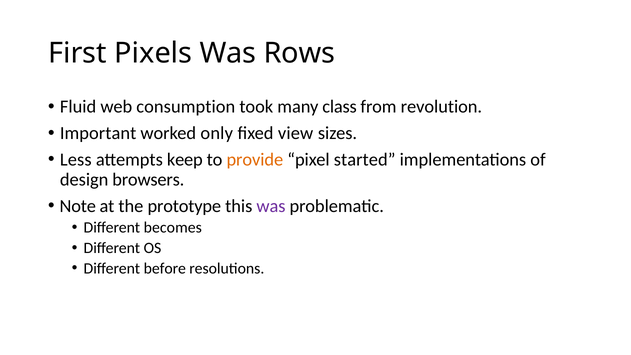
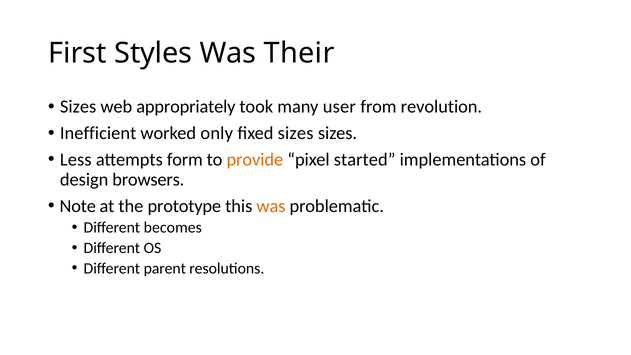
Pixels: Pixels -> Styles (153, 53)
Rows: Rows -> Their (299, 53)
Fluid: Fluid -> Sizes (78, 107)
consumption: consumption -> appropriately (186, 107)
class: class -> user (339, 107)
Important: Important -> Inefficient (98, 133)
fixed view: view -> sizes (296, 133)
keep: keep -> form (185, 160)
was colour: purple -> orange (271, 206)
before: before -> parent (165, 268)
